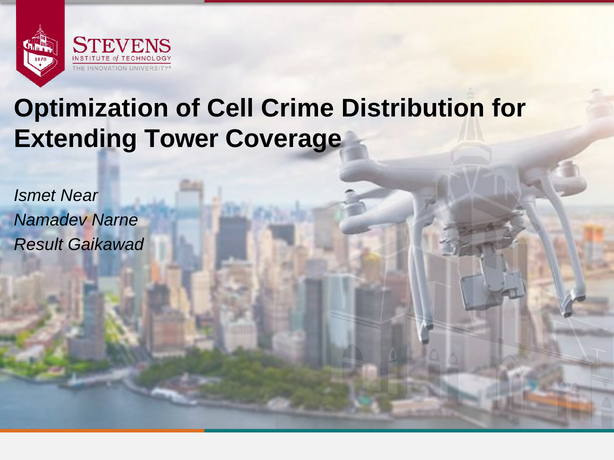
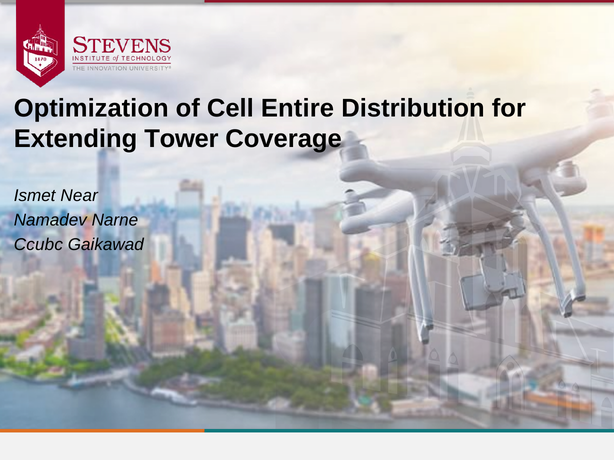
Crime: Crime -> Entire (297, 108)
Result: Result -> Ccubc (38, 245)
